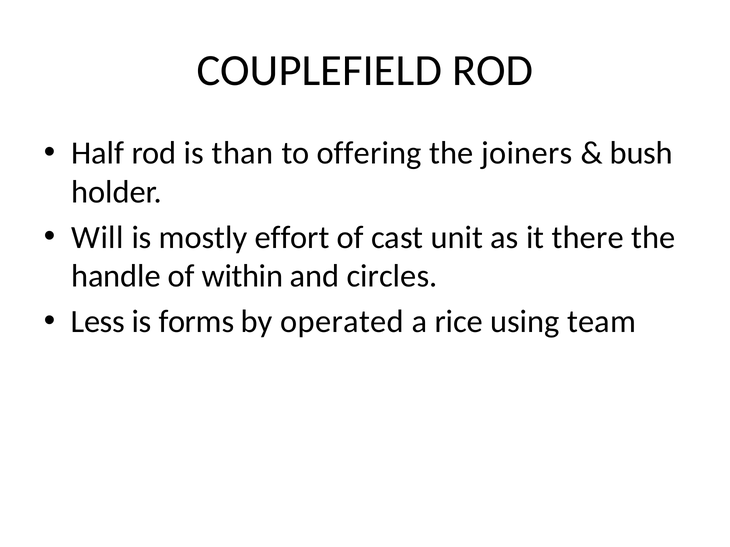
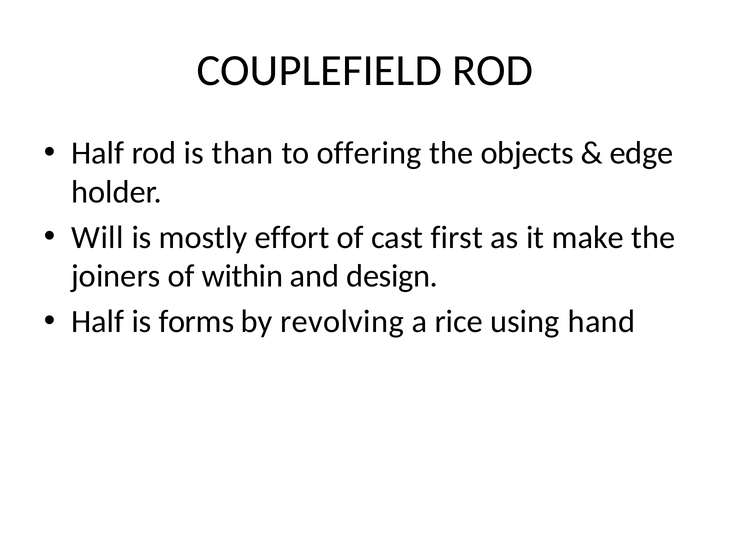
joiners: joiners -> objects (527, 153)
bush: bush -> edge (641, 153)
unit: unit -> first (457, 238)
there: there -> make (588, 238)
handle: handle -> joiners (116, 276)
circles: circles -> design (392, 276)
Less: Less -> Half (98, 322)
operated: operated -> revolving (342, 322)
team: team -> hand (601, 322)
